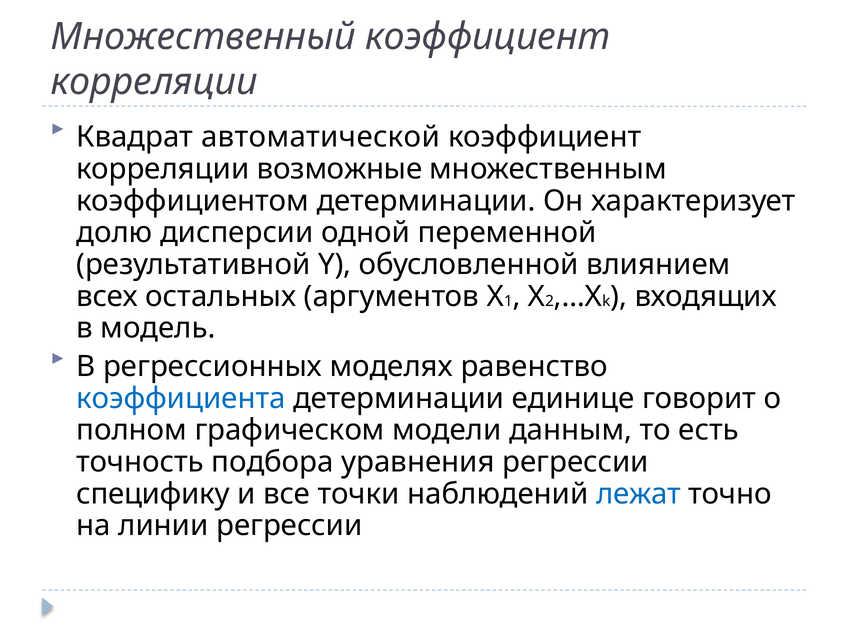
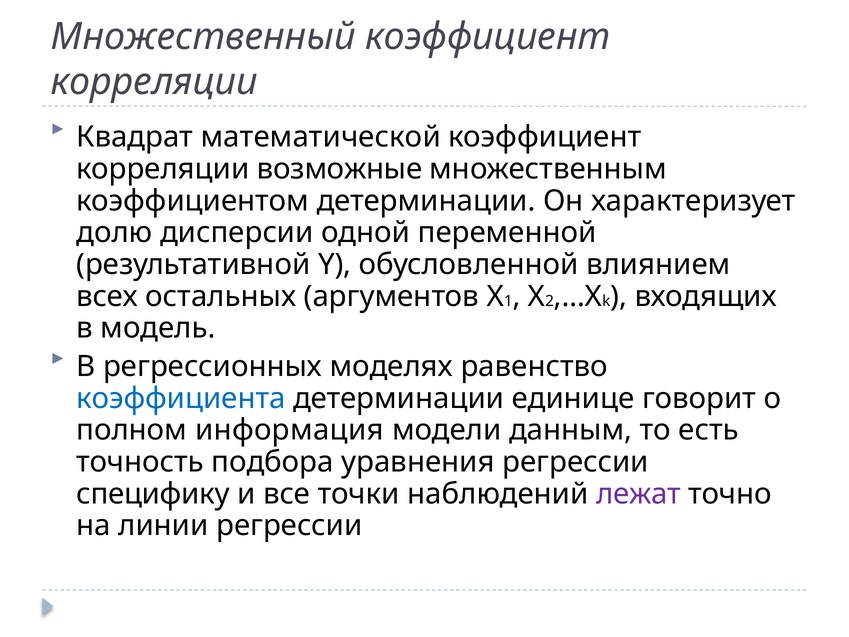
автоматической: автоматической -> математической (321, 137)
графическом: графическом -> информация (289, 430)
лежат colour: blue -> purple (638, 494)
